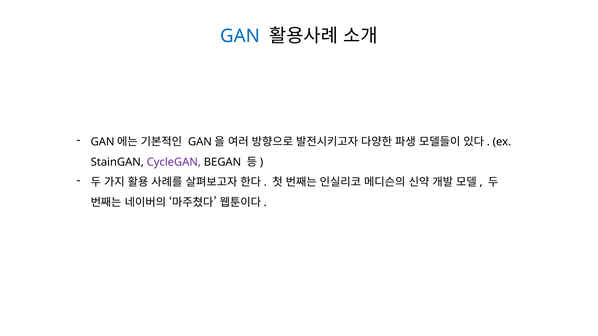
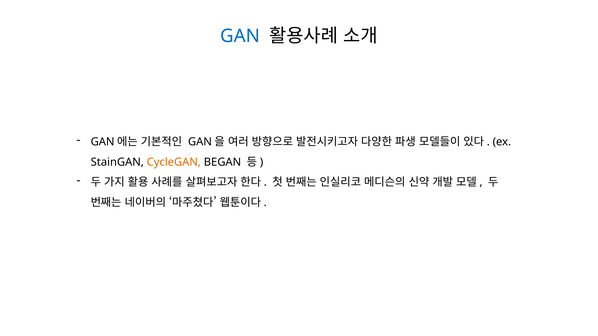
CycleGAN colour: purple -> orange (174, 162)
